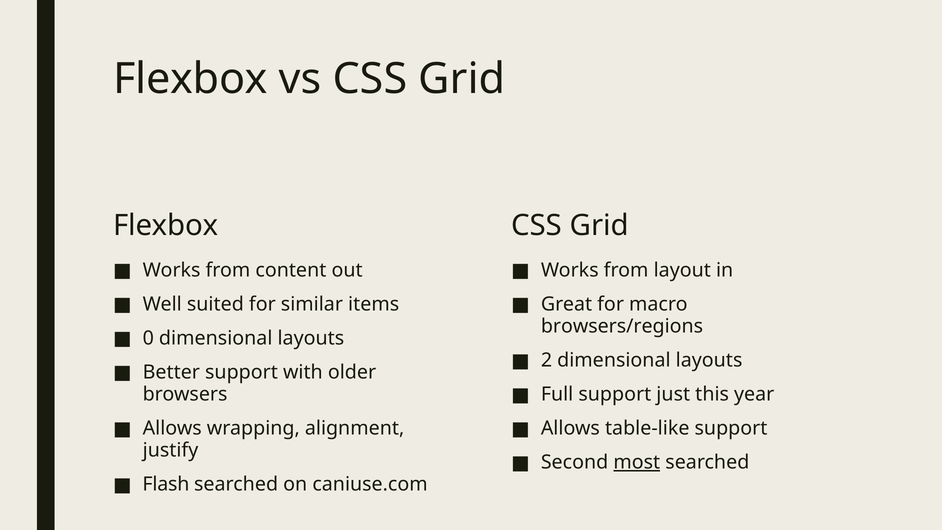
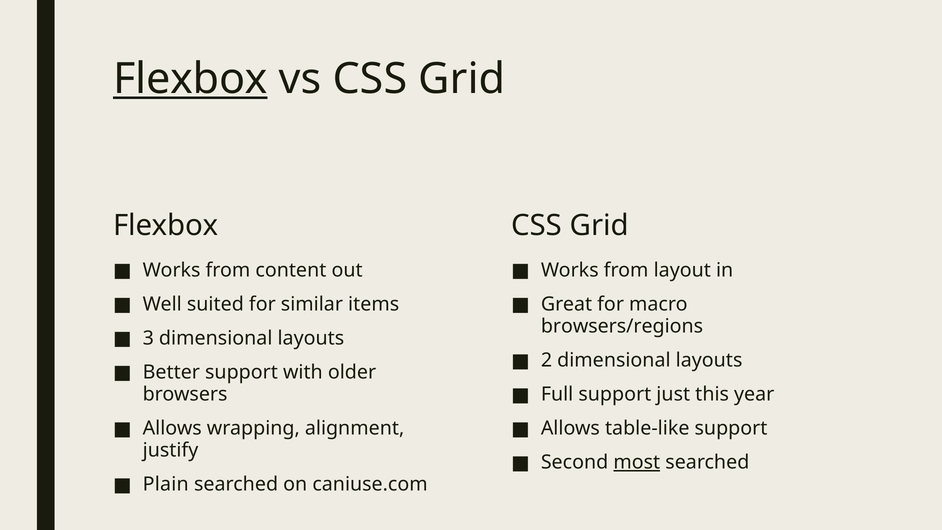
Flexbox underline: none -> present (190, 79)
0: 0 -> 3 (148, 338)
Flash: Flash -> Plain (166, 484)
